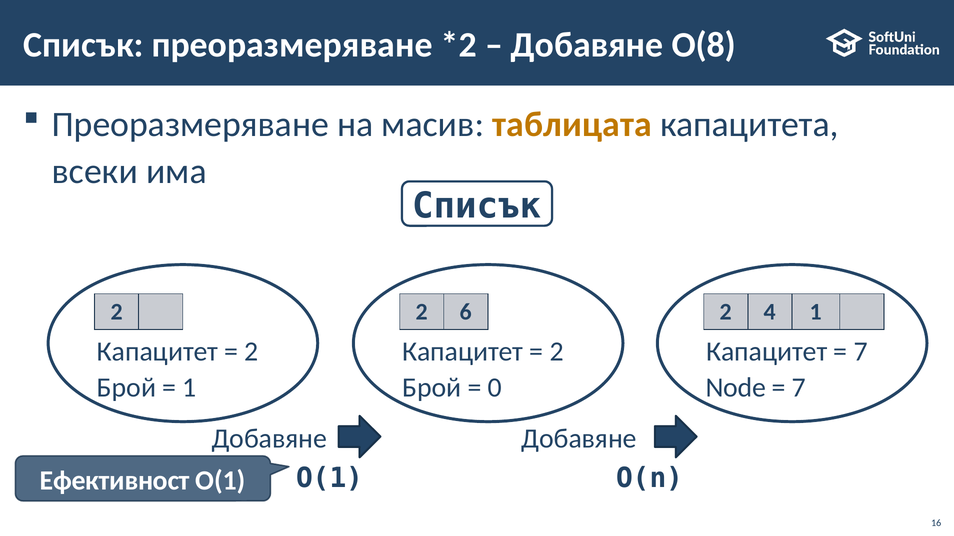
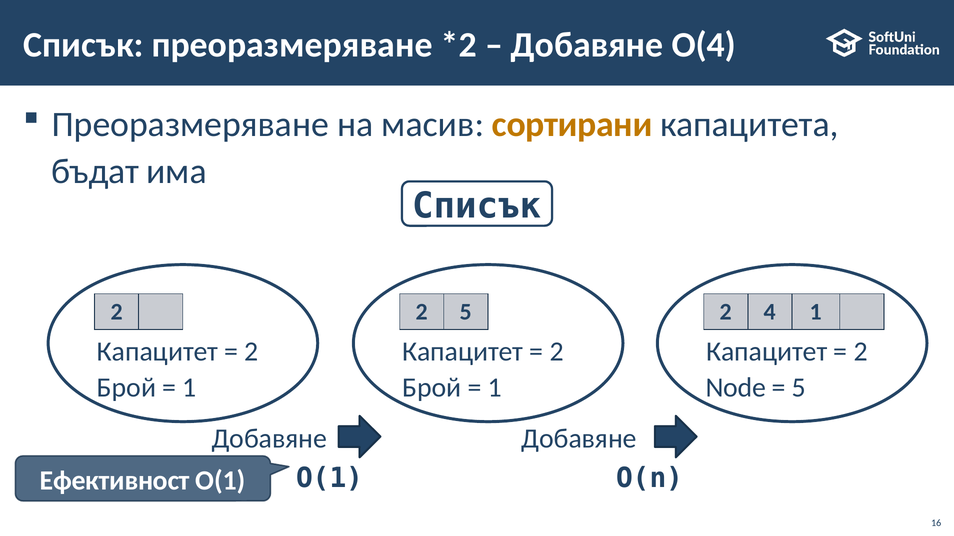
O(8: O(8 -> O(4 (704, 45)
таблицата: таблицата -> сортирани (572, 125)
всеки: всеки -> бъдат (95, 172)
2 6: 6 -> 5 (466, 312)
7: 7 -> 2 (861, 352)
0: 0 -> 1 (495, 388)
7: 7 -> 5 (799, 388)
